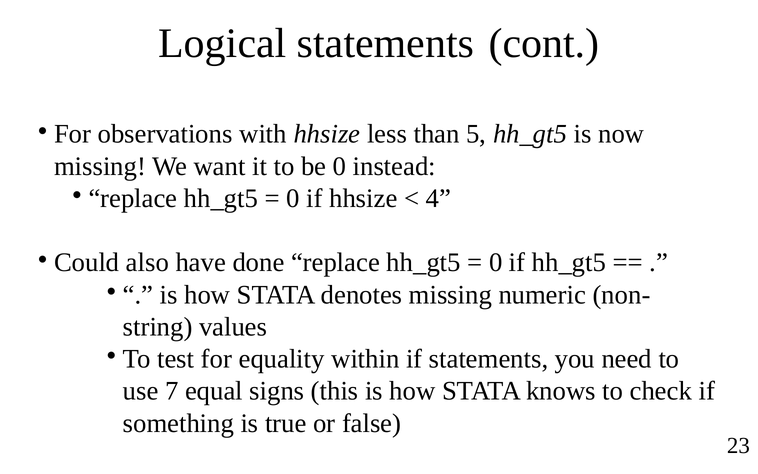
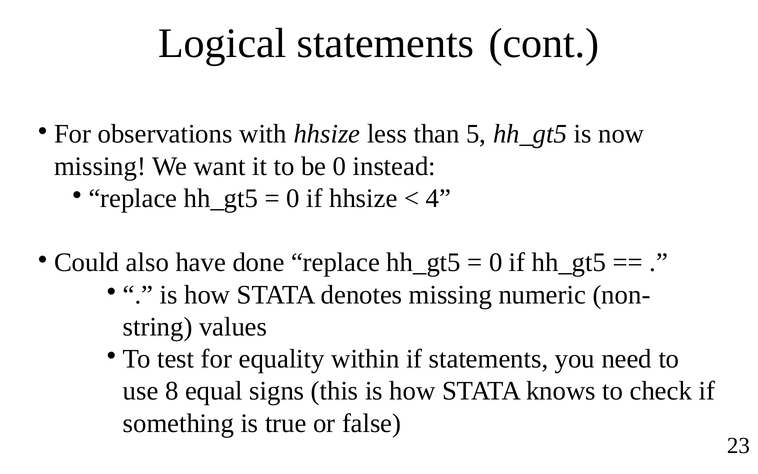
7: 7 -> 8 (172, 391)
